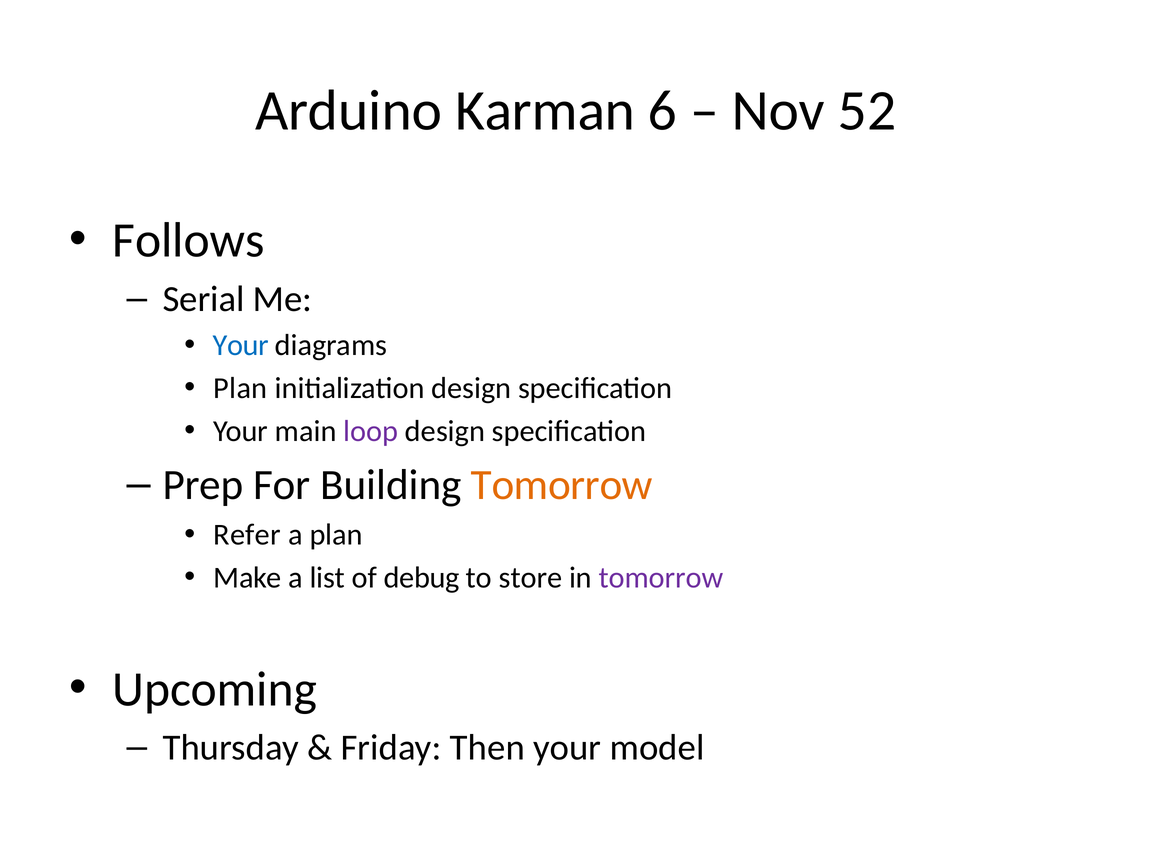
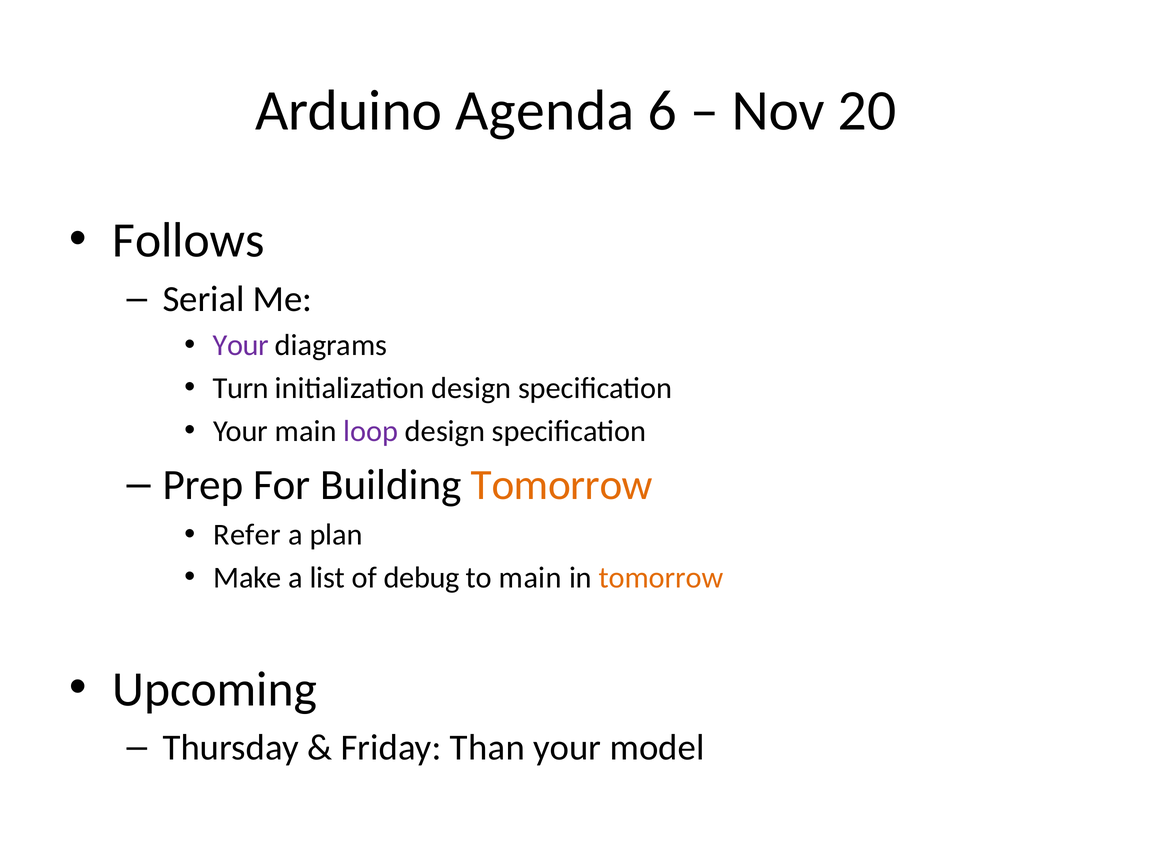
Karman: Karman -> Agenda (545, 111)
52: 52 -> 20 (867, 111)
Your colour: blue -> purple (241, 345)
Plan: Plan -> Turn (241, 388)
to store: store -> main (530, 578)
tomorrow colour: purple -> orange (661, 578)
Then: Then -> Than (487, 748)
